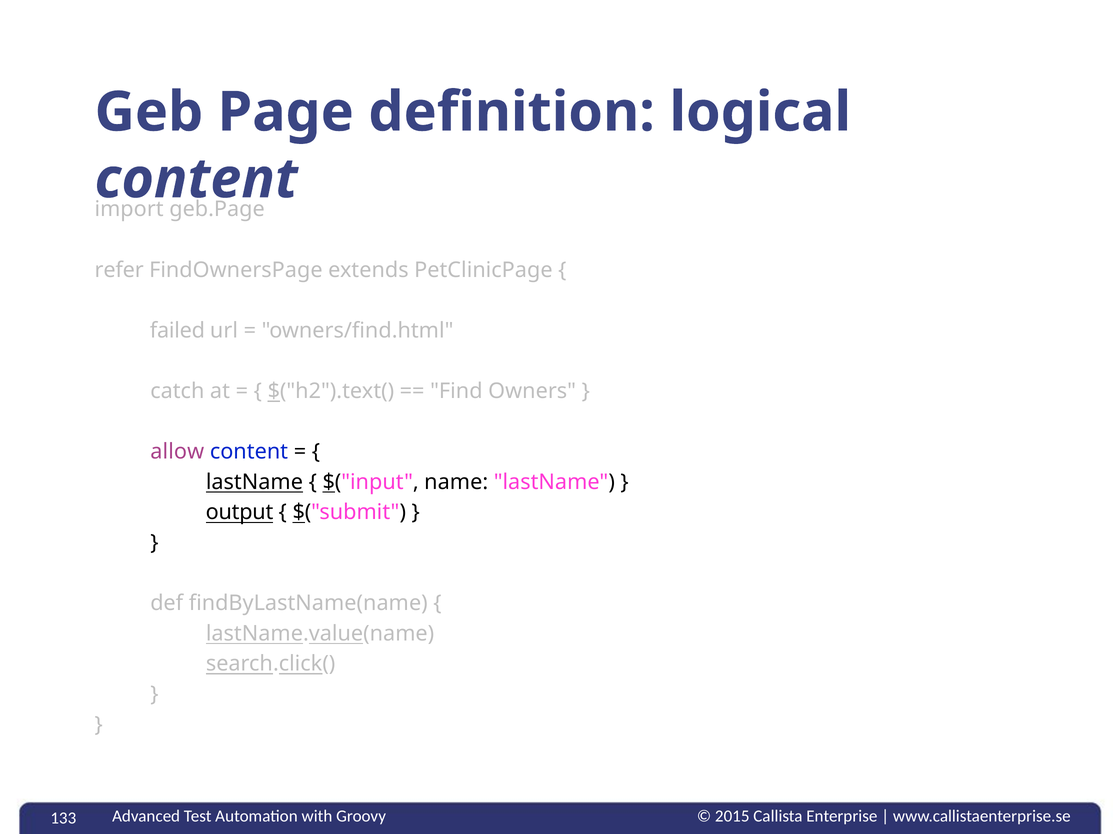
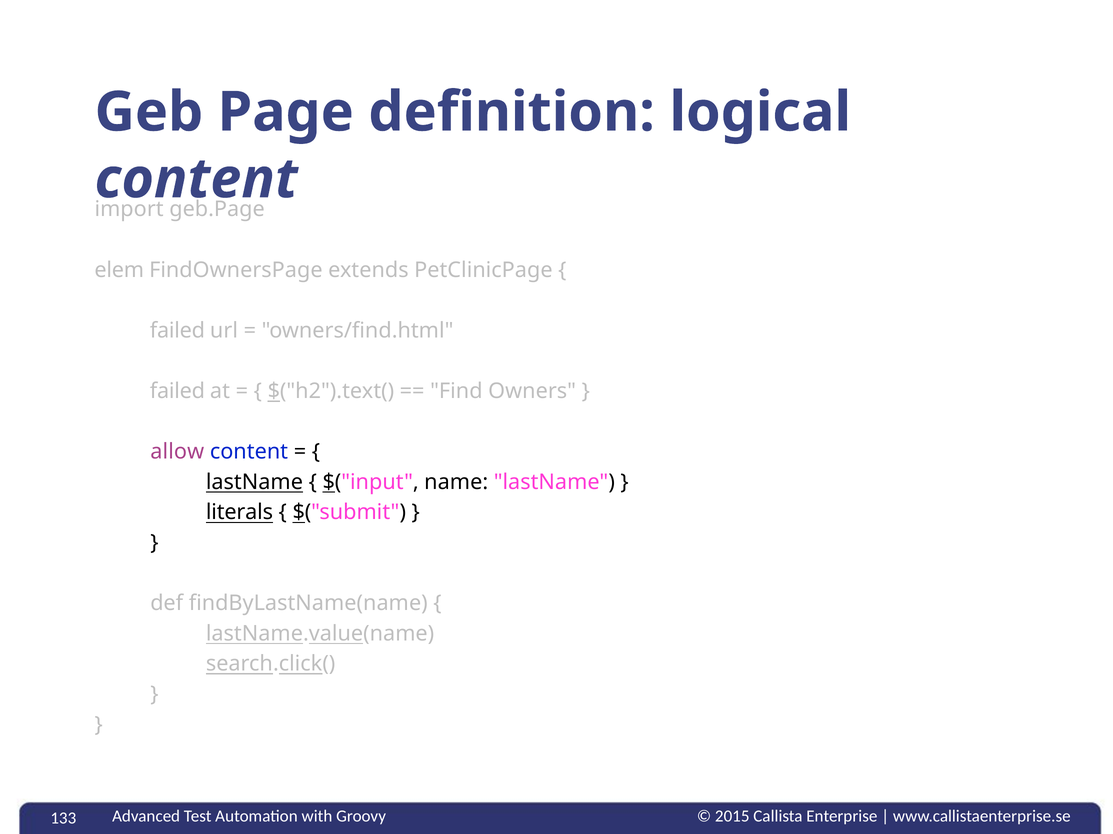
refer: refer -> elem (119, 270)
catch: catch -> failed (177, 391)
output: output -> literals (239, 513)
